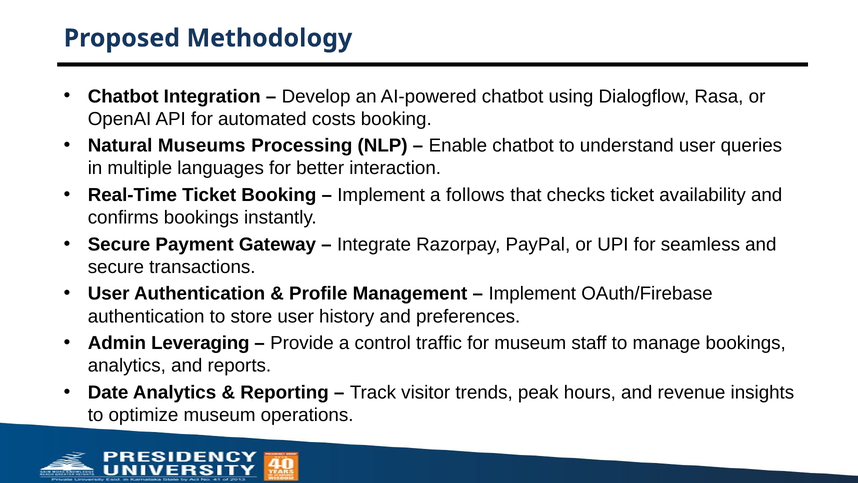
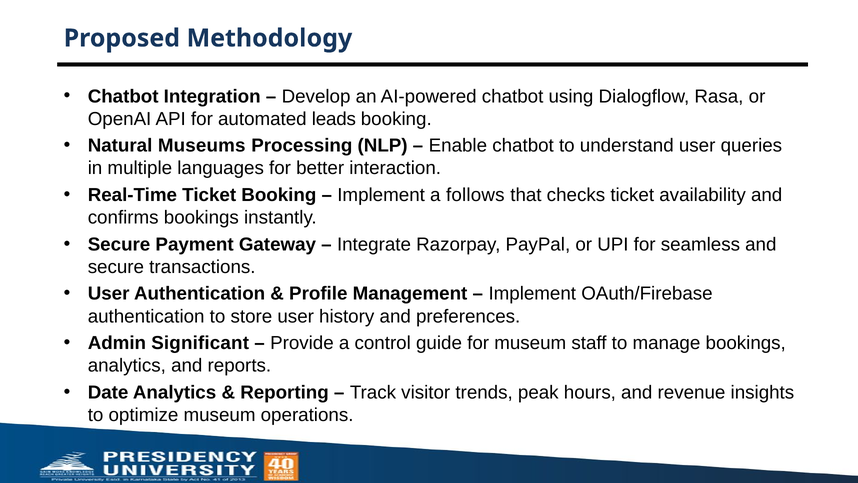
costs: costs -> leads (334, 119)
Leveraging: Leveraging -> Significant (200, 343)
traffic: traffic -> guide (439, 343)
